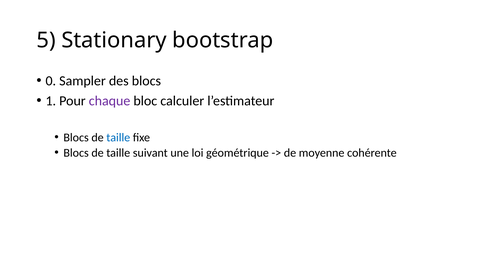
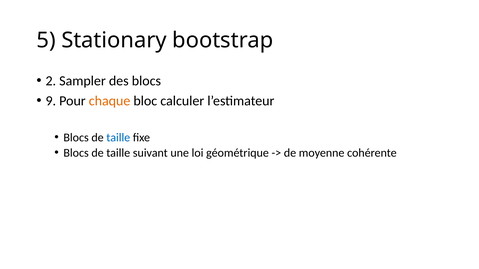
0: 0 -> 2 (51, 81)
1: 1 -> 9 (51, 101)
chaque colour: purple -> orange (110, 101)
